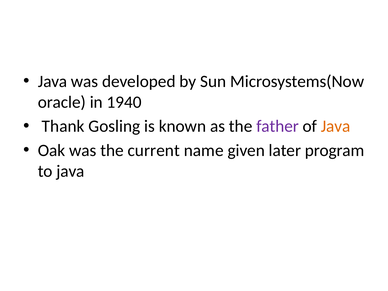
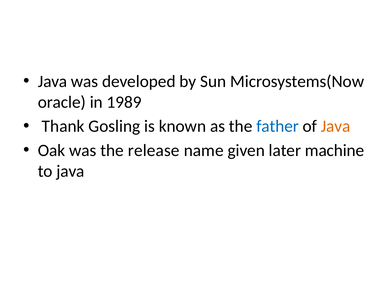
1940: 1940 -> 1989 (124, 102)
father colour: purple -> blue (278, 126)
current: current -> release (154, 150)
program: program -> machine (335, 150)
